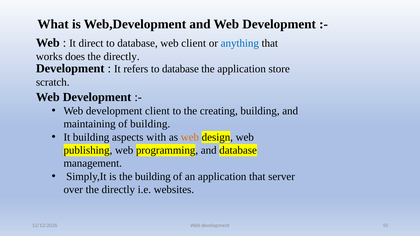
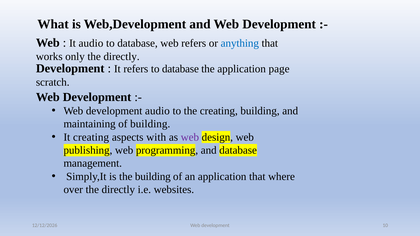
It direct: direct -> audio (91, 43)
web client: client -> refers (194, 43)
does: does -> only (75, 57)
store: store -> page (279, 69)
development client: client -> audio (157, 111)
It building: building -> creating (91, 137)
web colour: orange -> purple (190, 137)
server: server -> where (282, 177)
